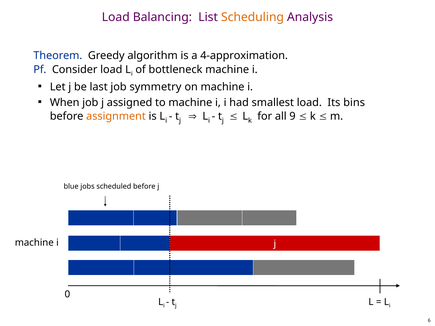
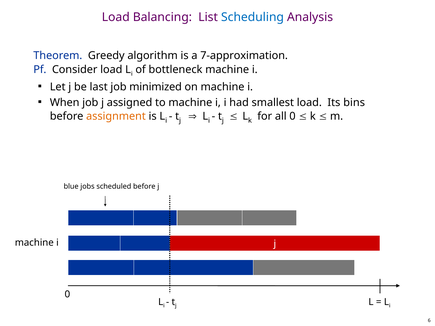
Scheduling colour: orange -> blue (252, 17)
4-approximation: 4-approximation -> 7-approximation (244, 56)
symmetry: symmetry -> minimized (156, 87)
all 9: 9 -> 0 (293, 116)
